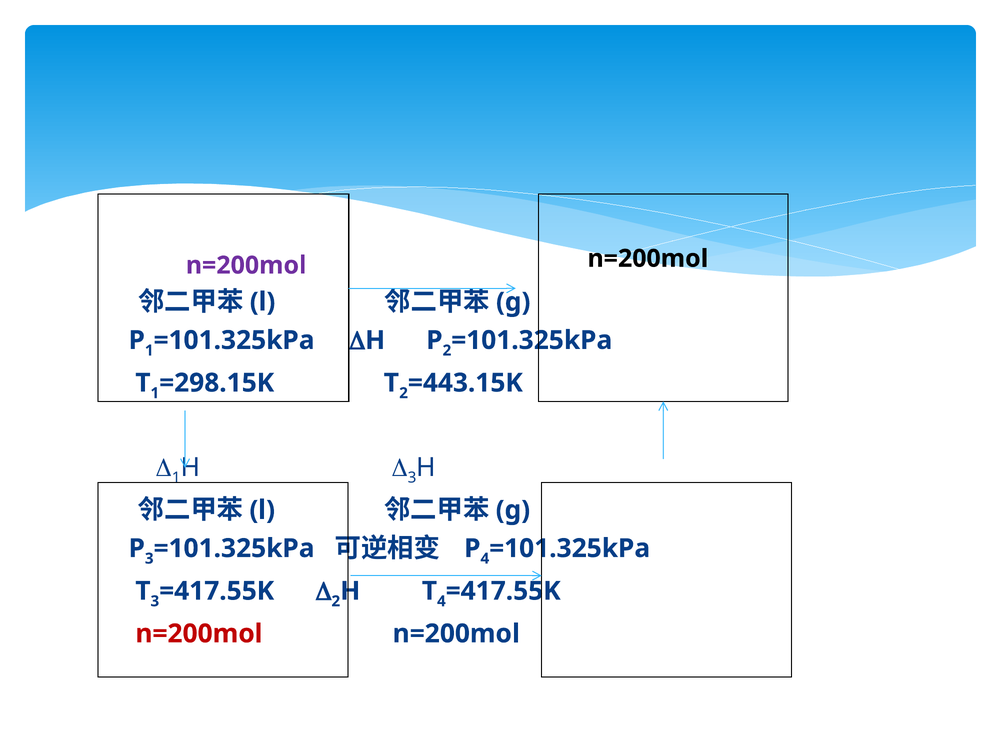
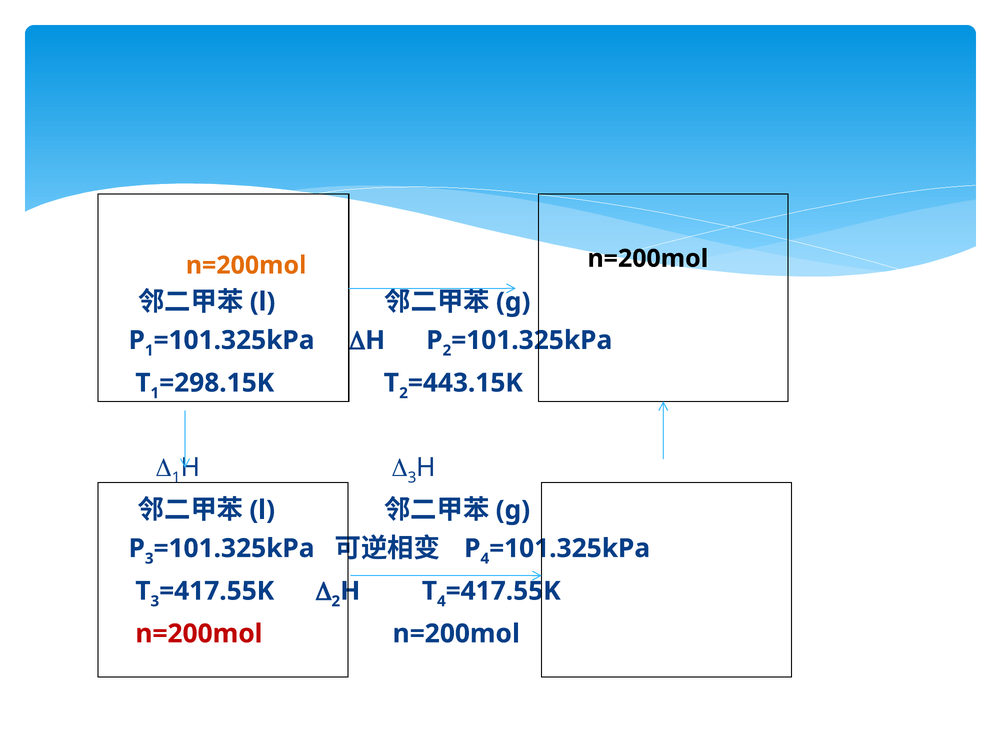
n=200mol colour: purple -> orange (246, 265)
